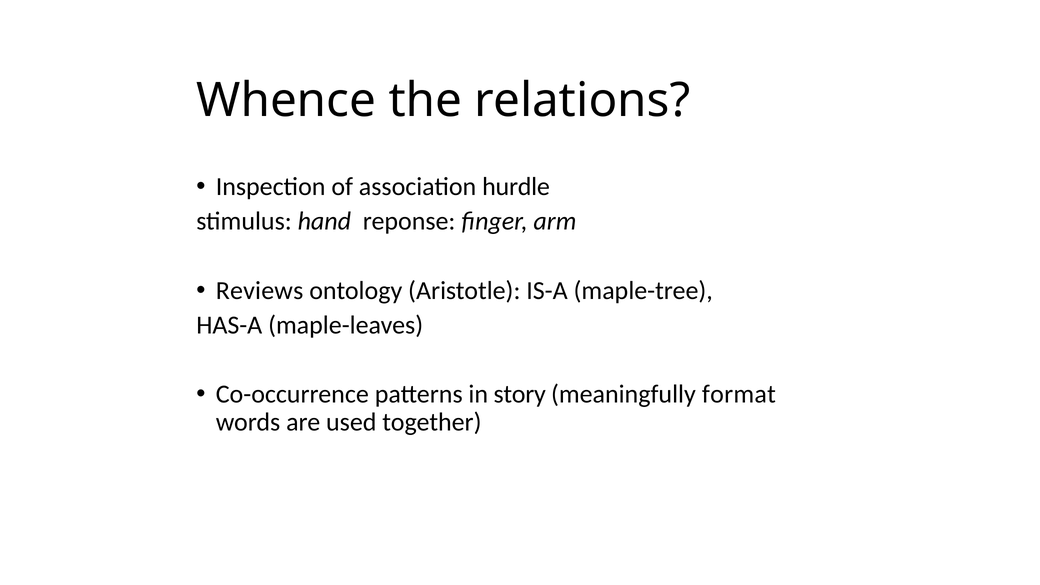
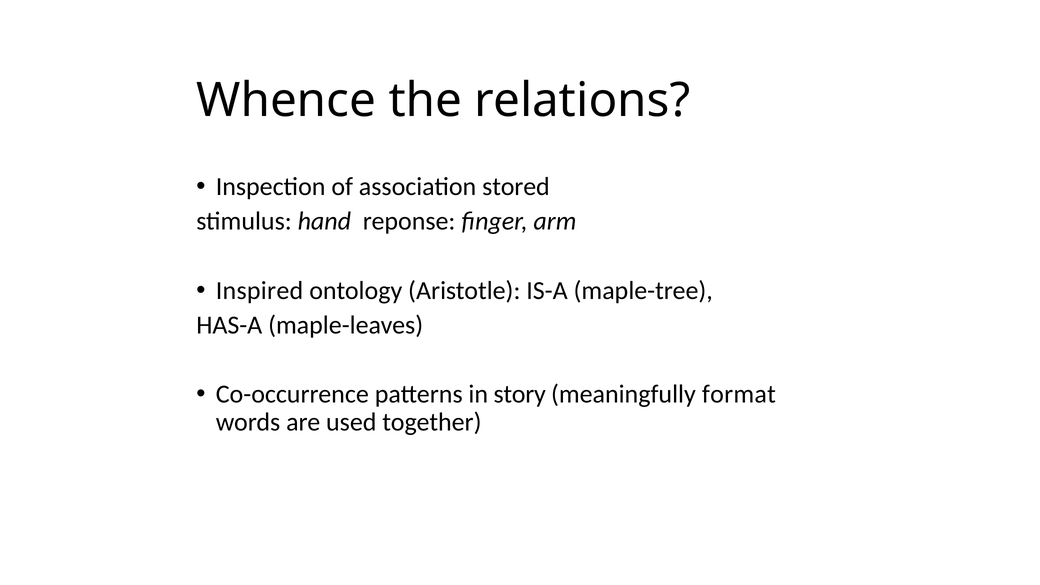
hurdle: hurdle -> stored (516, 187)
Reviews: Reviews -> Inspired (260, 291)
